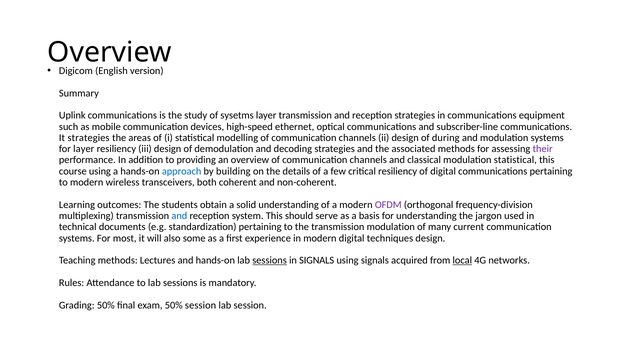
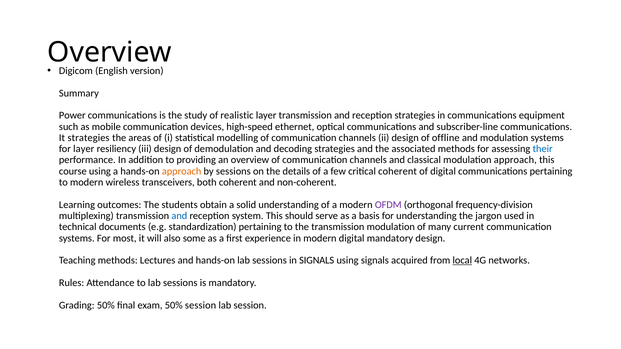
Uplink: Uplink -> Power (72, 116)
sysetms: sysetms -> realistic (237, 116)
during: during -> offline (446, 138)
their colour: purple -> blue (543, 149)
modulation statistical: statistical -> approach (515, 160)
approach colour: blue -> orange (182, 171)
by building: building -> sessions (233, 171)
critical resiliency: resiliency -> coherent (398, 171)
digital techniques: techniques -> mandatory (390, 238)
sessions underline: present -> none (270, 261)
